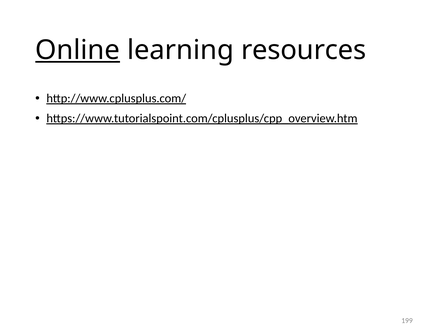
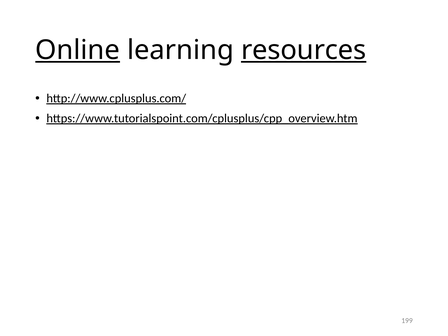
resources underline: none -> present (304, 50)
